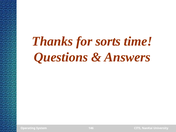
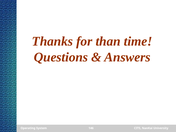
sorts: sorts -> than (108, 41)
